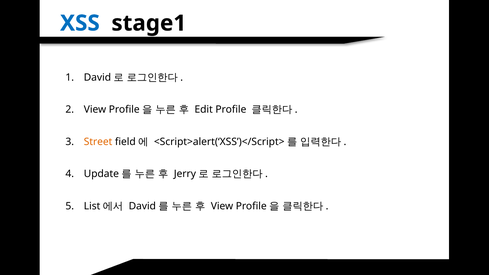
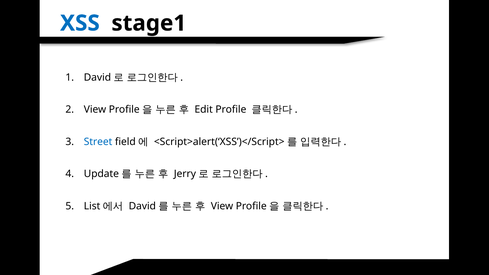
Street colour: orange -> blue (98, 142)
